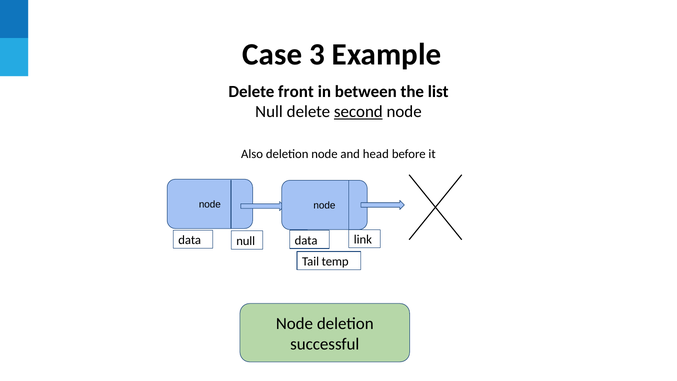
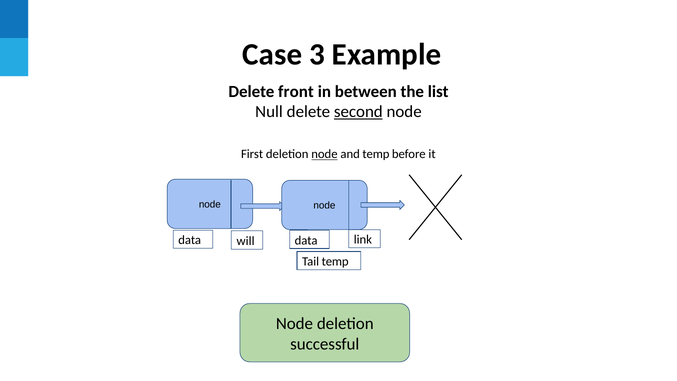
Also: Also -> First (252, 154)
node underline: none -> present (324, 154)
and head: head -> temp (376, 154)
null: null -> will (246, 241)
